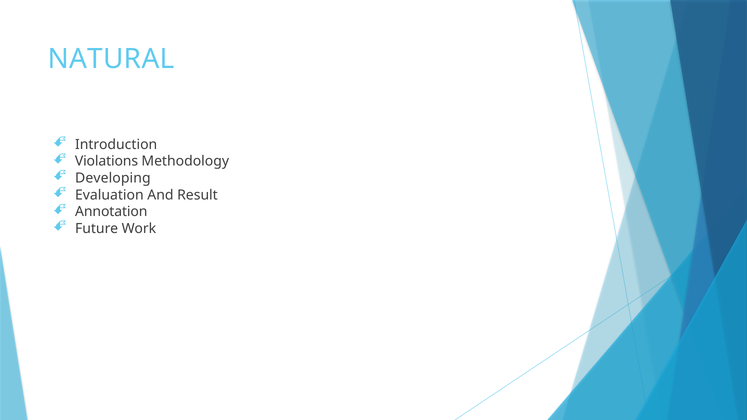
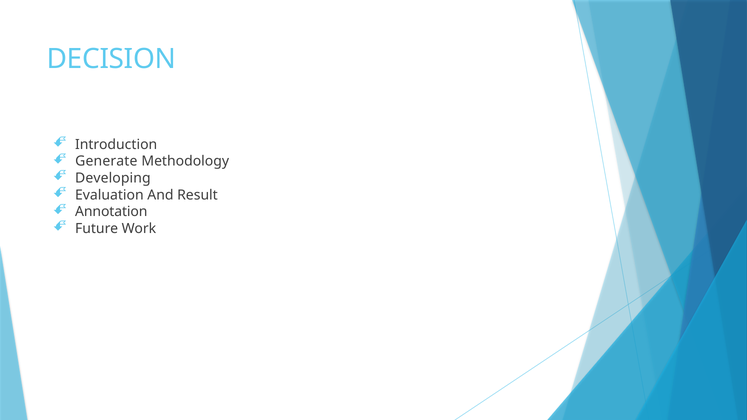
NATURAL: NATURAL -> DECISION (111, 59)
Violations: Violations -> Generate (106, 161)
